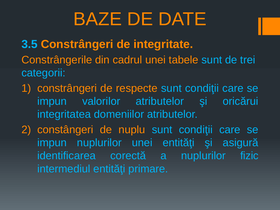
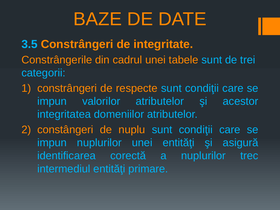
oricărui: oricărui -> acestor (241, 101)
fizic: fizic -> trec (249, 156)
